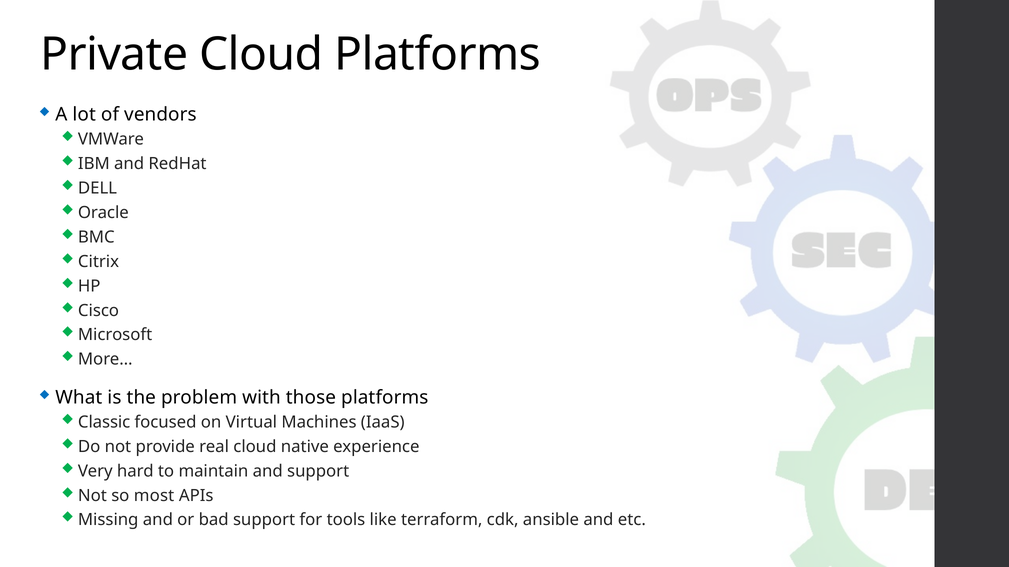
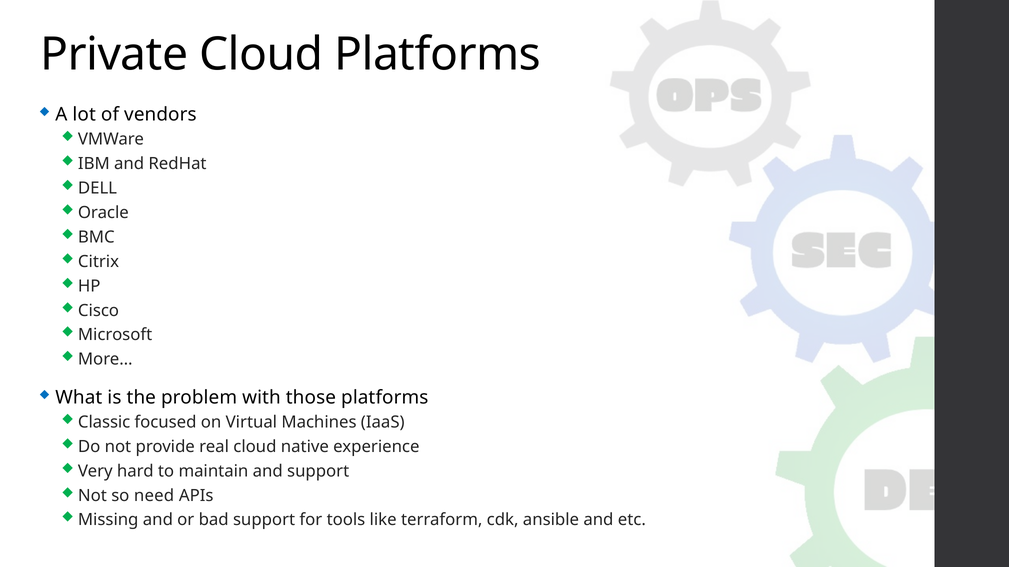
most: most -> need (154, 496)
